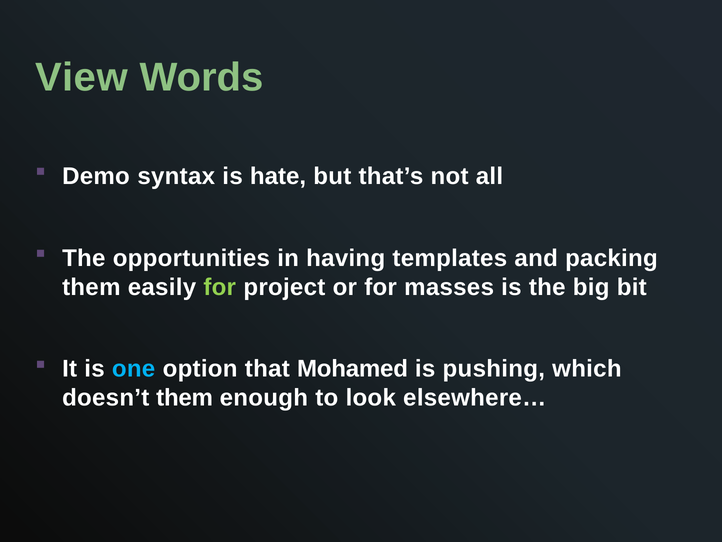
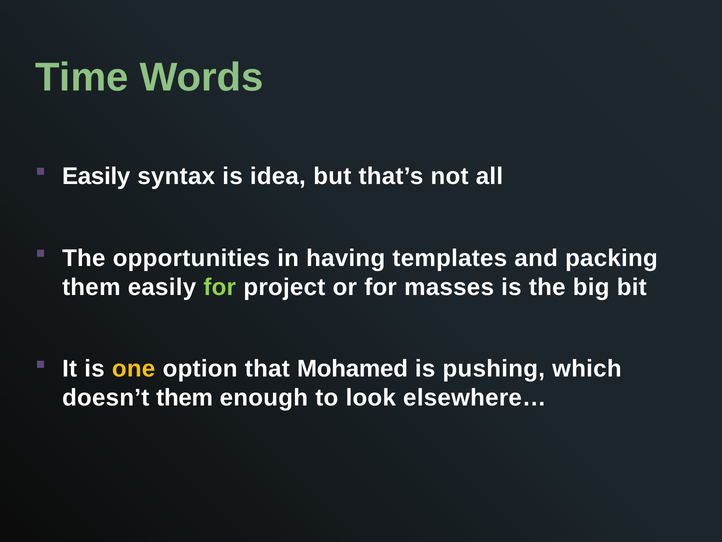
View: View -> Time (82, 77)
Demo: Demo -> Easily (96, 176)
hate: hate -> idea (278, 176)
one colour: light blue -> yellow (134, 369)
